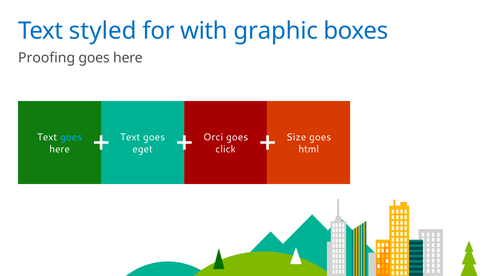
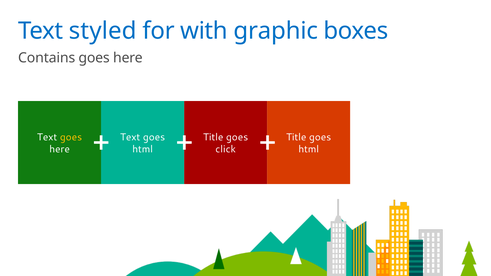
Proofing: Proofing -> Contains (47, 58)
goes colour: light blue -> yellow (71, 137)
Orci: Orci -> Title (213, 137)
Size: Size -> Title (296, 137)
eget: eget -> html (143, 149)
